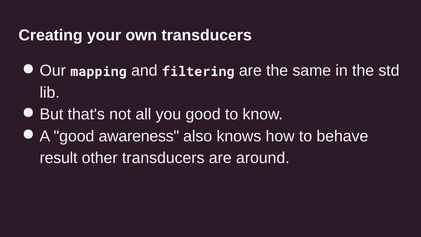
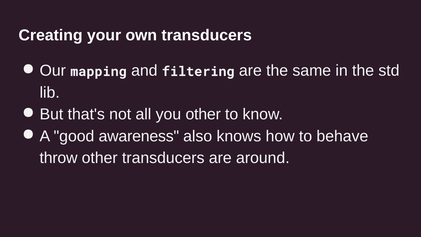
you good: good -> other (203, 114)
result: result -> throw (59, 158)
